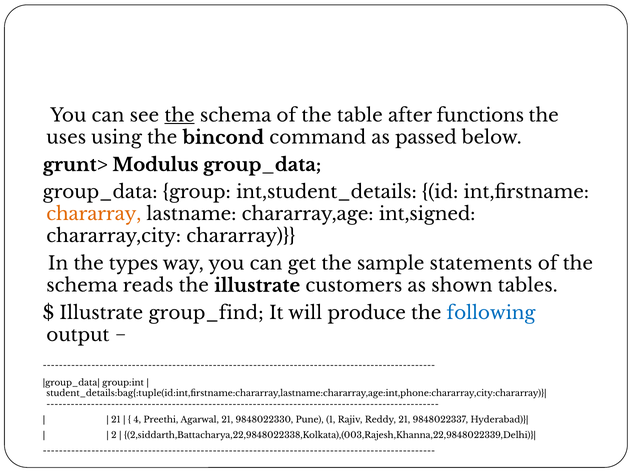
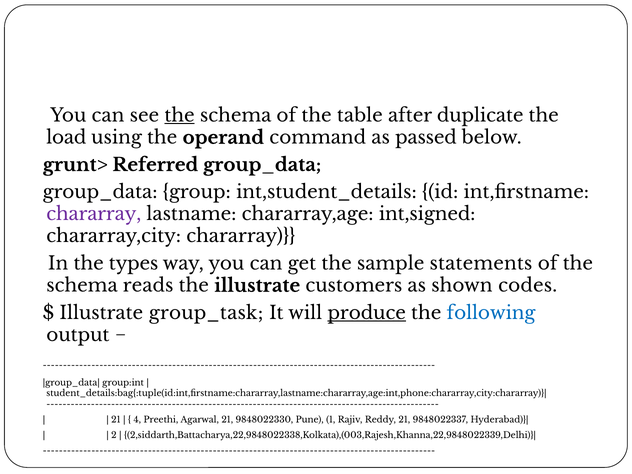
functions: functions -> duplicate (480, 116)
uses: uses -> load (66, 138)
bincond: bincond -> operand (223, 138)
Modulus: Modulus -> Referred (155, 165)
chararray colour: orange -> purple (94, 214)
tables: tables -> codes (528, 286)
group_find: group_find -> group_task (206, 313)
produce underline: none -> present (367, 313)
